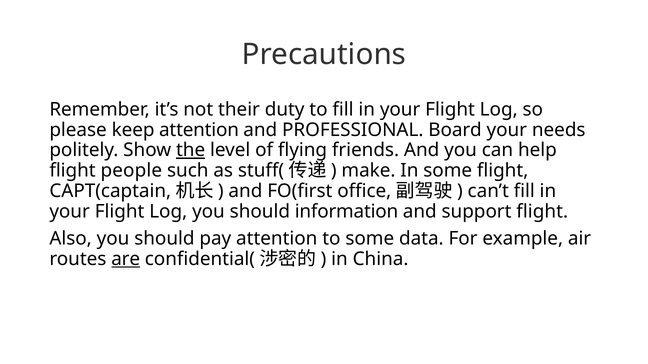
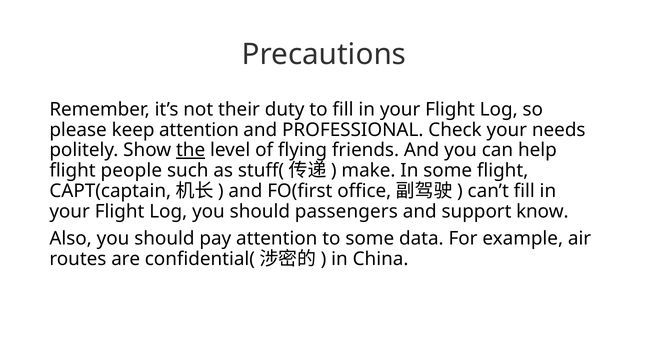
Board: Board -> Check (455, 130)
information: information -> passengers (346, 212)
support flight: flight -> know (542, 212)
are underline: present -> none (126, 259)
